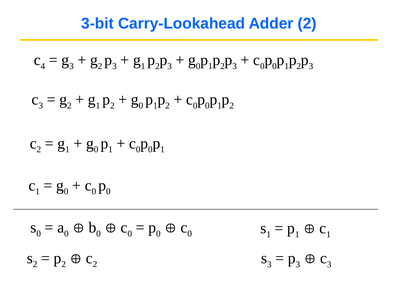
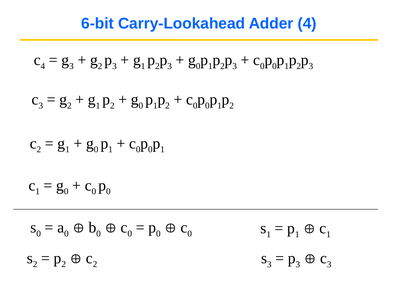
3-bit: 3-bit -> 6-bit (98, 24)
Adder 2: 2 -> 4 (307, 24)
